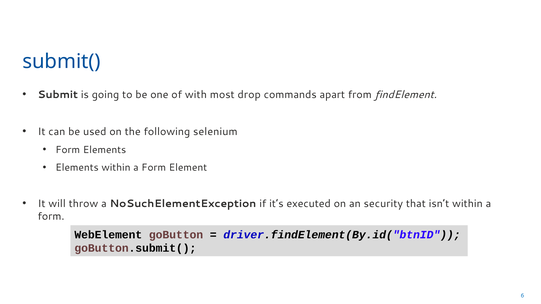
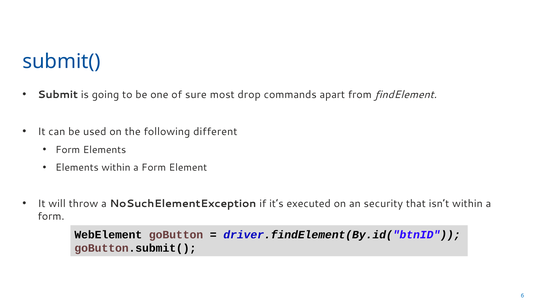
with: with -> sure (196, 95)
selenium: selenium -> different (215, 132)
